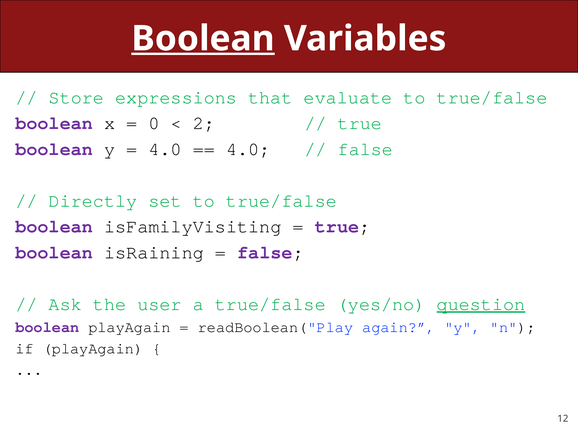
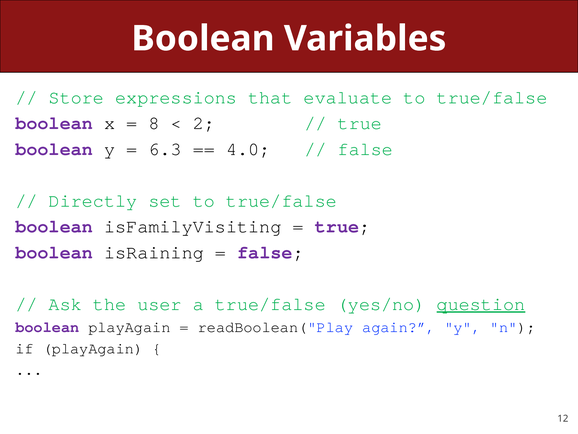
Boolean underline: present -> none (203, 39)
0: 0 -> 8 (154, 123)
4.0: 4.0 -> 6.3 (165, 149)
